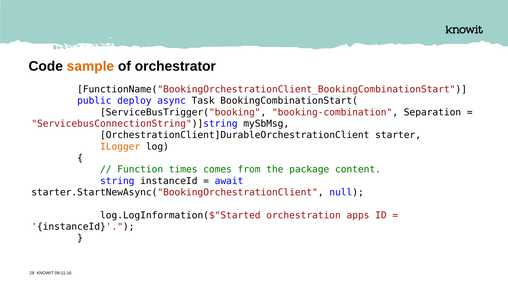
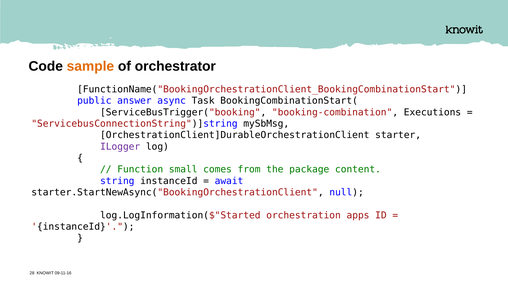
deploy: deploy -> answer (134, 101)
Separation: Separation -> Executions (432, 112)
ILogger colour: orange -> purple (120, 146)
times: times -> small (183, 169)
